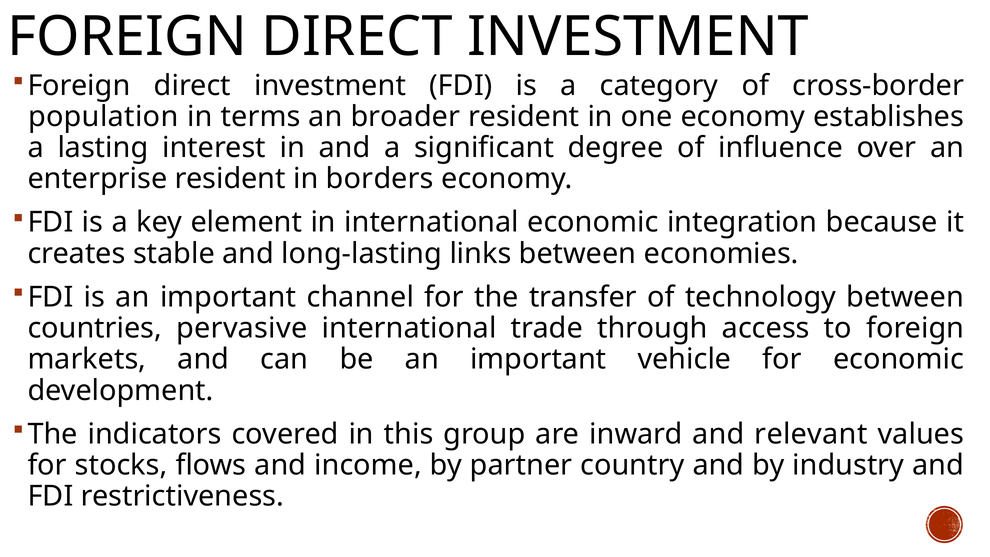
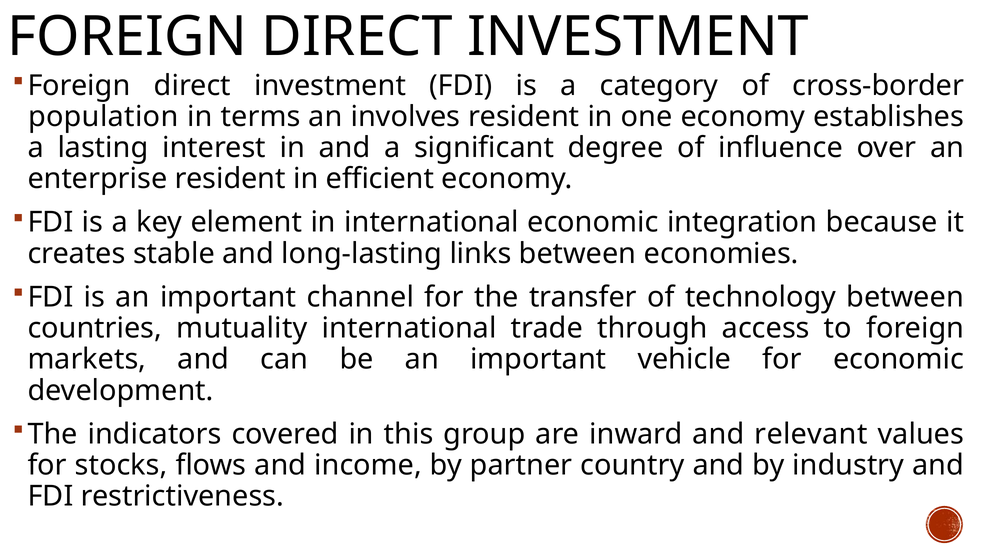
broader: broader -> involves (405, 117)
borders: borders -> efficient (380, 179)
pervasive: pervasive -> mutuality (242, 328)
